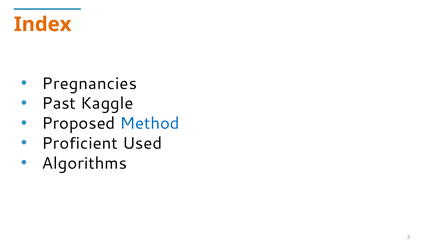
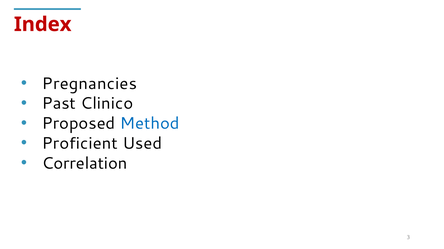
Index colour: orange -> red (43, 24)
Kaggle: Kaggle -> Clinico (107, 104)
Algorithms: Algorithms -> Correlation (85, 164)
